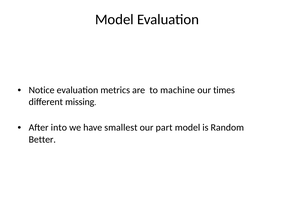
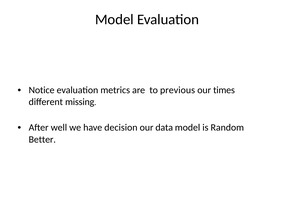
machine: machine -> previous (178, 90)
into: into -> well (59, 128)
smallest: smallest -> decision (121, 128)
part: part -> data (164, 128)
